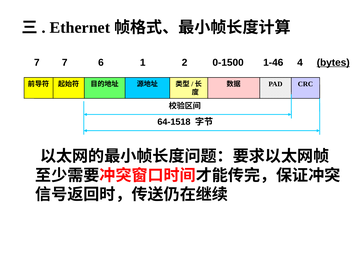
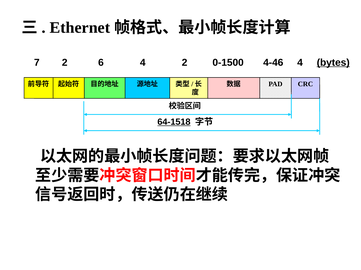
7 7: 7 -> 2 (65, 63)
6 1: 1 -> 4 (143, 63)
1-46: 1-46 -> 4-46 (273, 63)
64-1518 underline: none -> present (174, 122)
